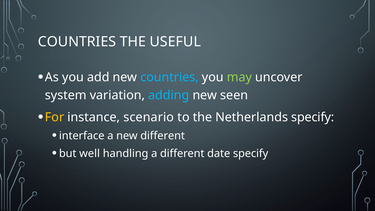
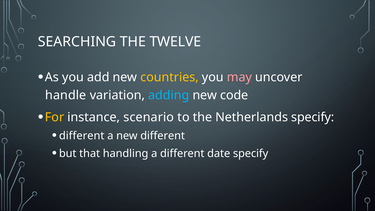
COUNTRIES: COUNTRIES -> SEARCHING (77, 42)
USEFUL: USEFUL -> TWELVE (175, 42)
countries colour: light blue -> yellow (169, 77)
may colour: light green -> pink (239, 77)
system: system -> handle (66, 95)
seen: seen -> code (234, 95)
interface: interface -> different (82, 136)
well: well -> that (90, 153)
